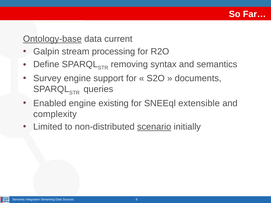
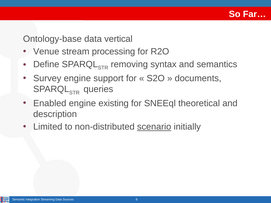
Ontology-base underline: present -> none (52, 39)
current: current -> vertical (118, 39)
Galpin: Galpin -> Venue (46, 52)
extensible: extensible -> theoretical (199, 103)
complexity: complexity -> description (55, 114)
